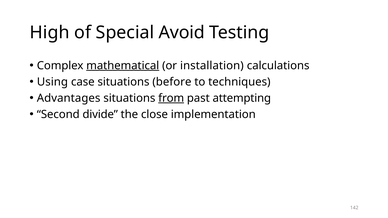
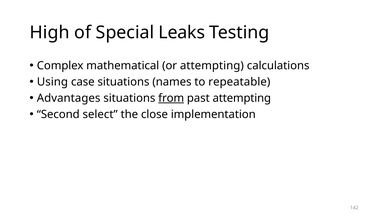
Avoid: Avoid -> Leaks (182, 33)
mathematical underline: present -> none (123, 66)
or installation: installation -> attempting (212, 66)
before: before -> names (172, 82)
techniques: techniques -> repeatable (239, 82)
divide: divide -> select (100, 114)
